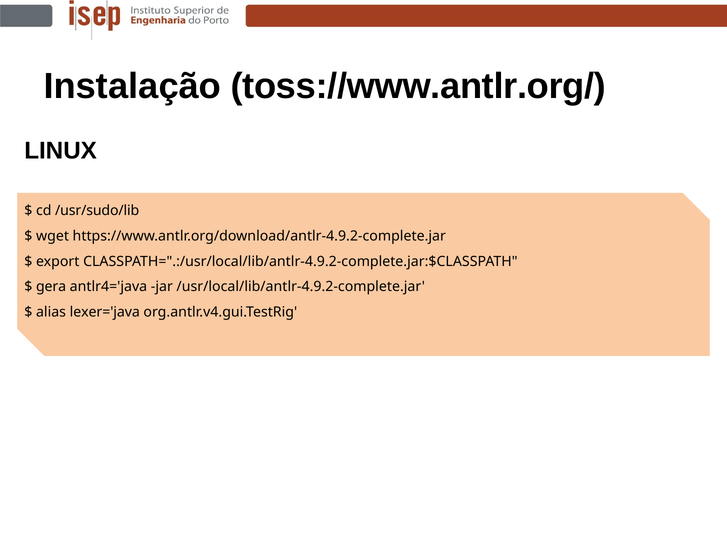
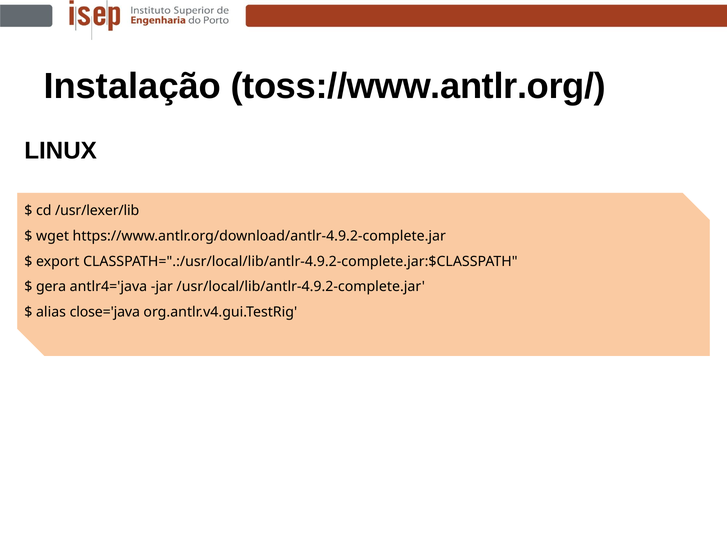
/usr/sudo/lib: /usr/sudo/lib -> /usr/lexer/lib (97, 211)
lexer='java: lexer='java -> close='java (105, 312)
